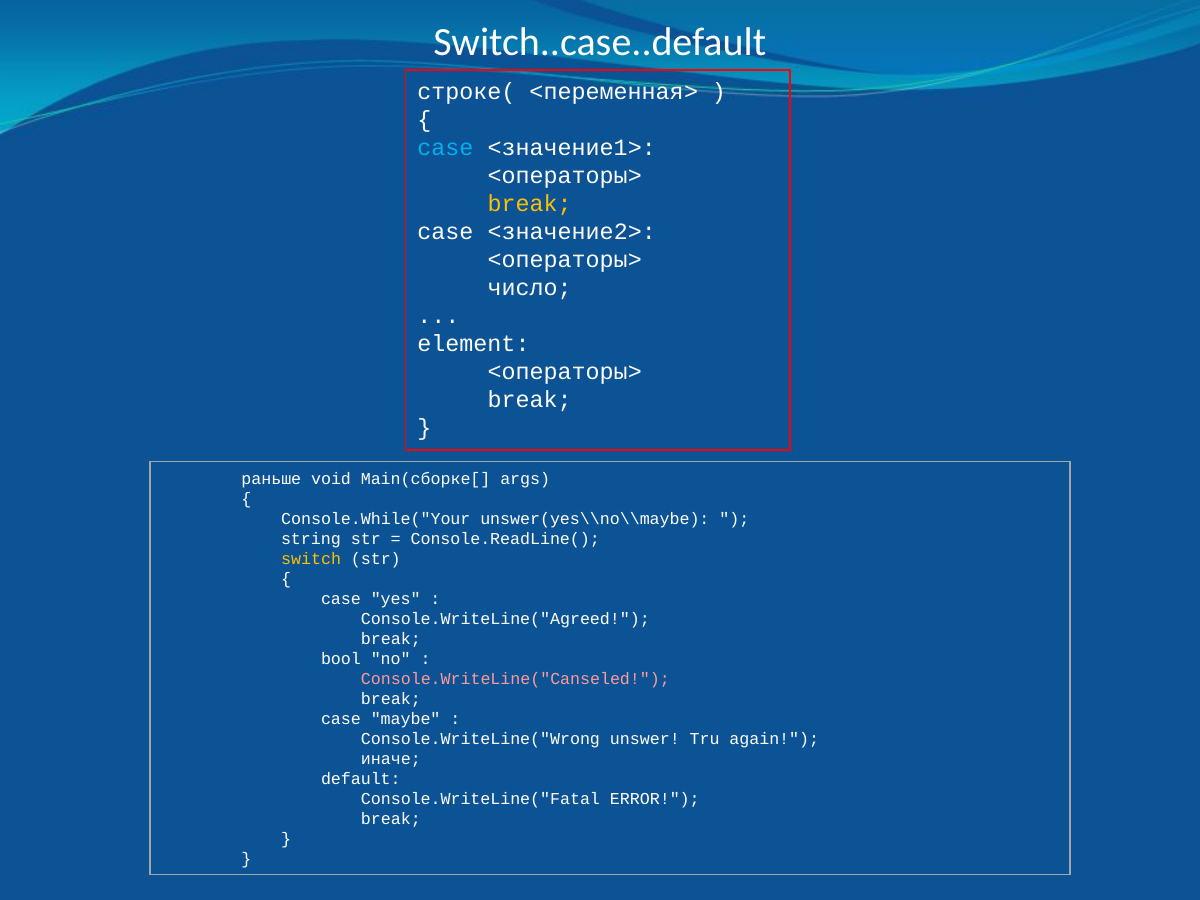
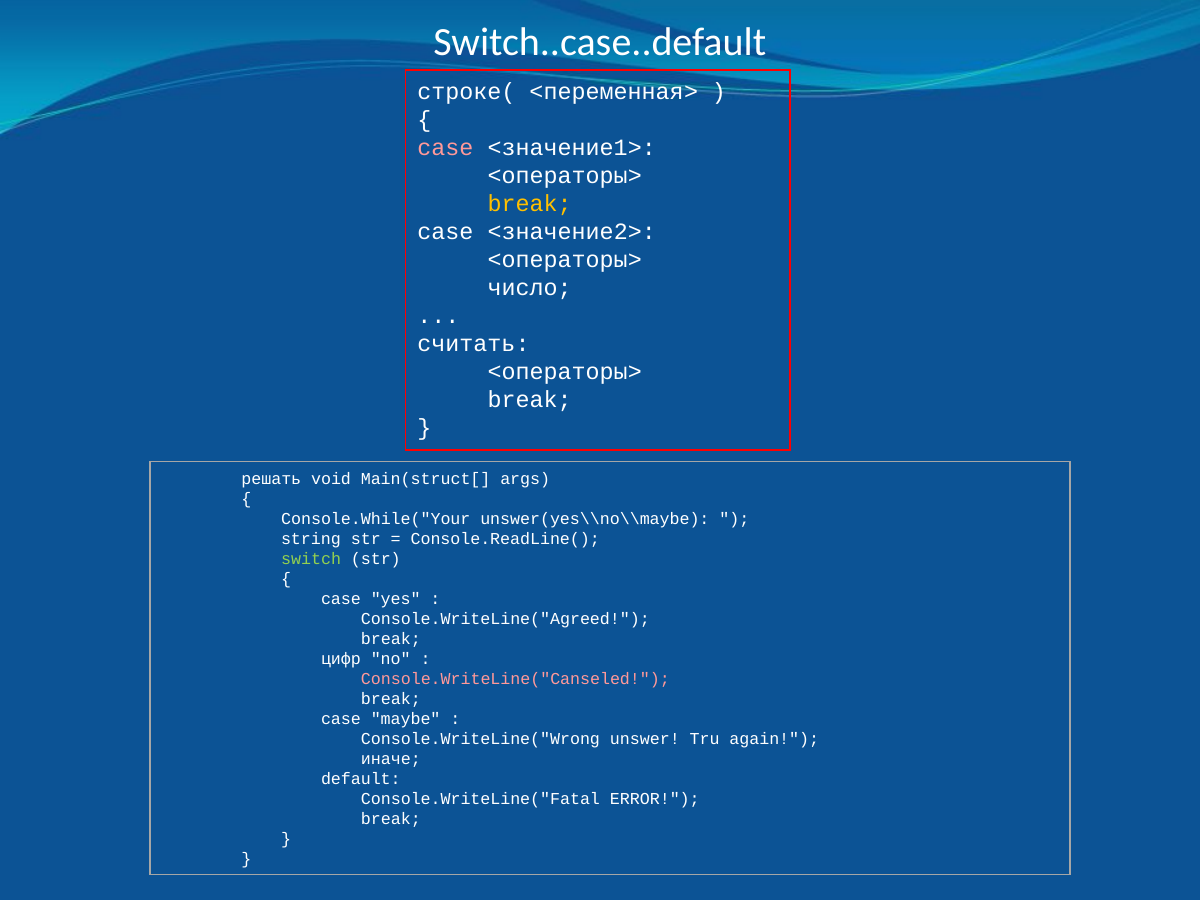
case colour: light blue -> pink (445, 148)
element: element -> считать (473, 344)
раньше: раньше -> решать (271, 479)
Main(сборке[: Main(сборке[ -> Main(struct[ (426, 479)
switch colour: yellow -> light green (311, 559)
bool: bool -> цифр (341, 659)
